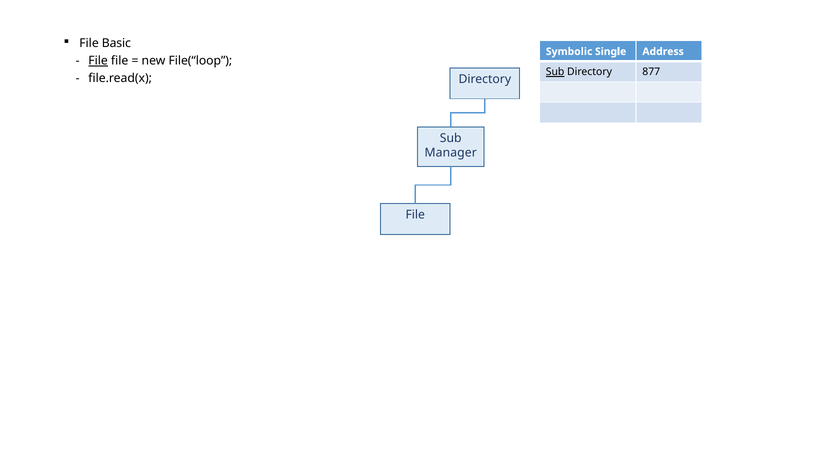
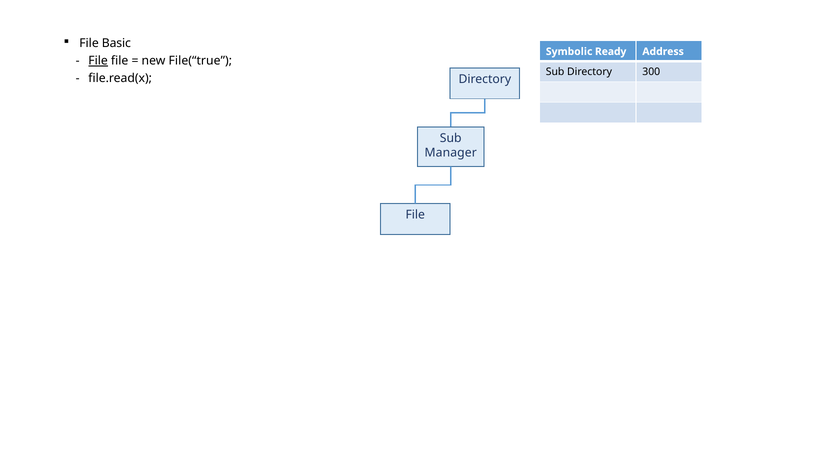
Single: Single -> Ready (611, 52)
File(“loop: File(“loop -> File(“true (200, 61)
Sub underline: present -> none (555, 72)
877: 877 -> 300 (651, 72)
